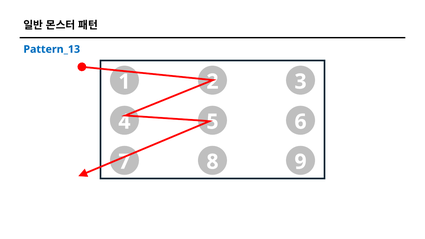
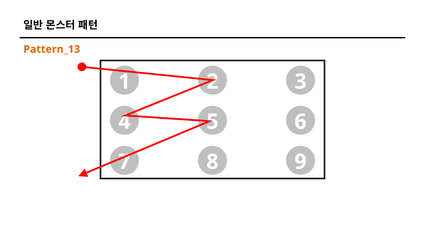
Pattern_13 colour: blue -> orange (52, 49)
